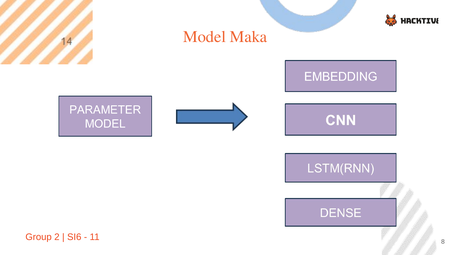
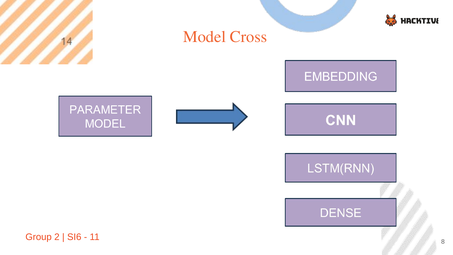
Maka: Maka -> Cross (249, 37)
